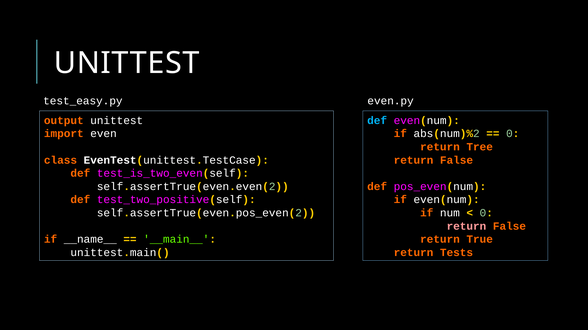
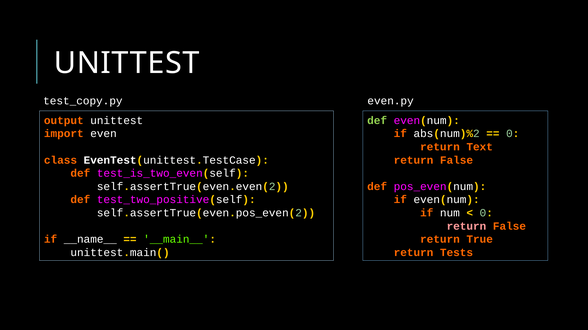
test_easy.py: test_easy.py -> test_copy.py (83, 101)
def colour: light blue -> light green (377, 121)
Tree: Tree -> Text (480, 147)
